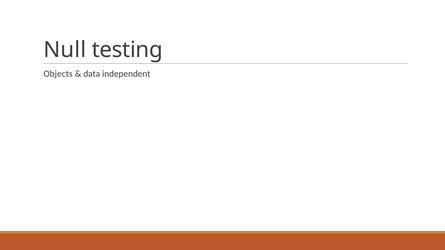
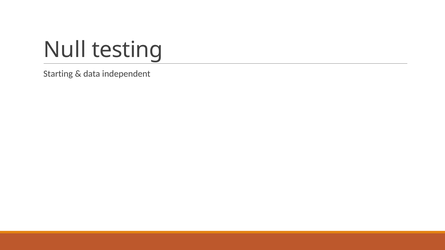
Objects: Objects -> Starting (58, 74)
